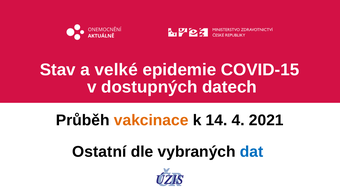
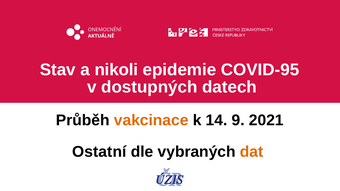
velké: velké -> nikoli (116, 70)
COVID-15: COVID-15 -> COVID-95 (260, 70)
4: 4 -> 9 (238, 120)
dat colour: blue -> orange (252, 152)
